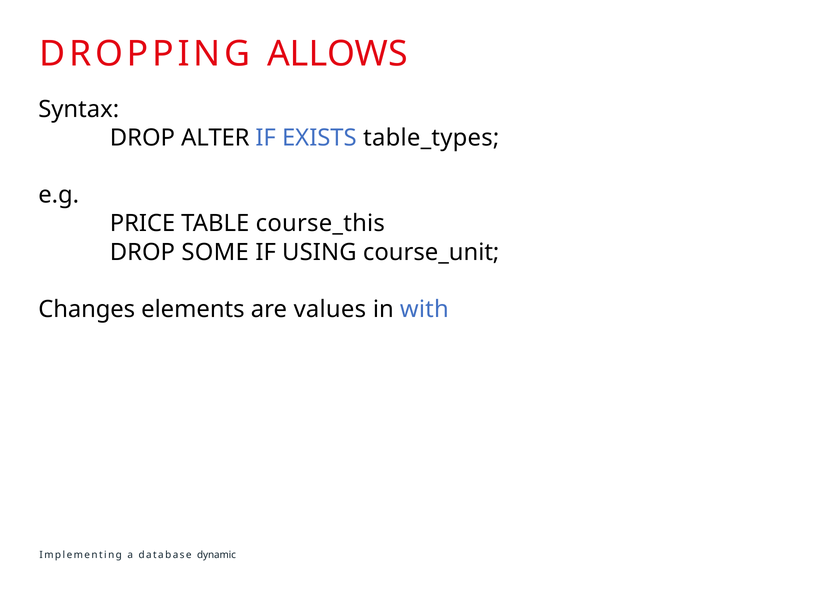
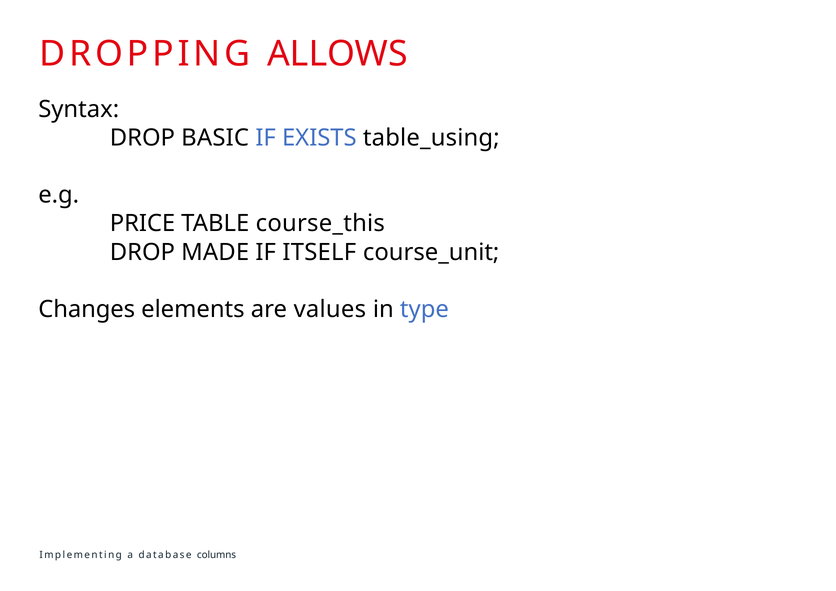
ALTER: ALTER -> BASIC (215, 138)
table_types: table_types -> table_using (431, 138)
SOME: SOME -> MADE (215, 252)
USING: USING -> ITSELF (319, 252)
with: with -> type (424, 309)
dynamic: dynamic -> columns (217, 555)
